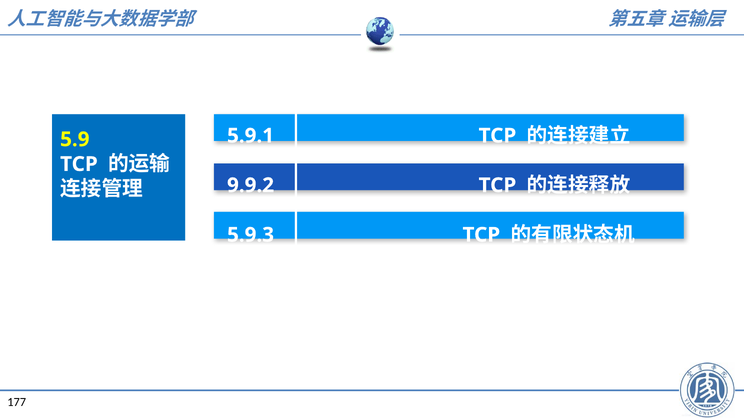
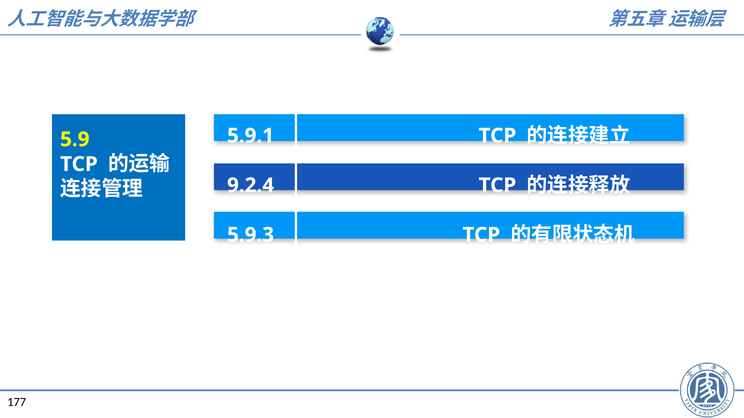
9.9.2: 9.9.2 -> 9.2.4 (251, 186)
